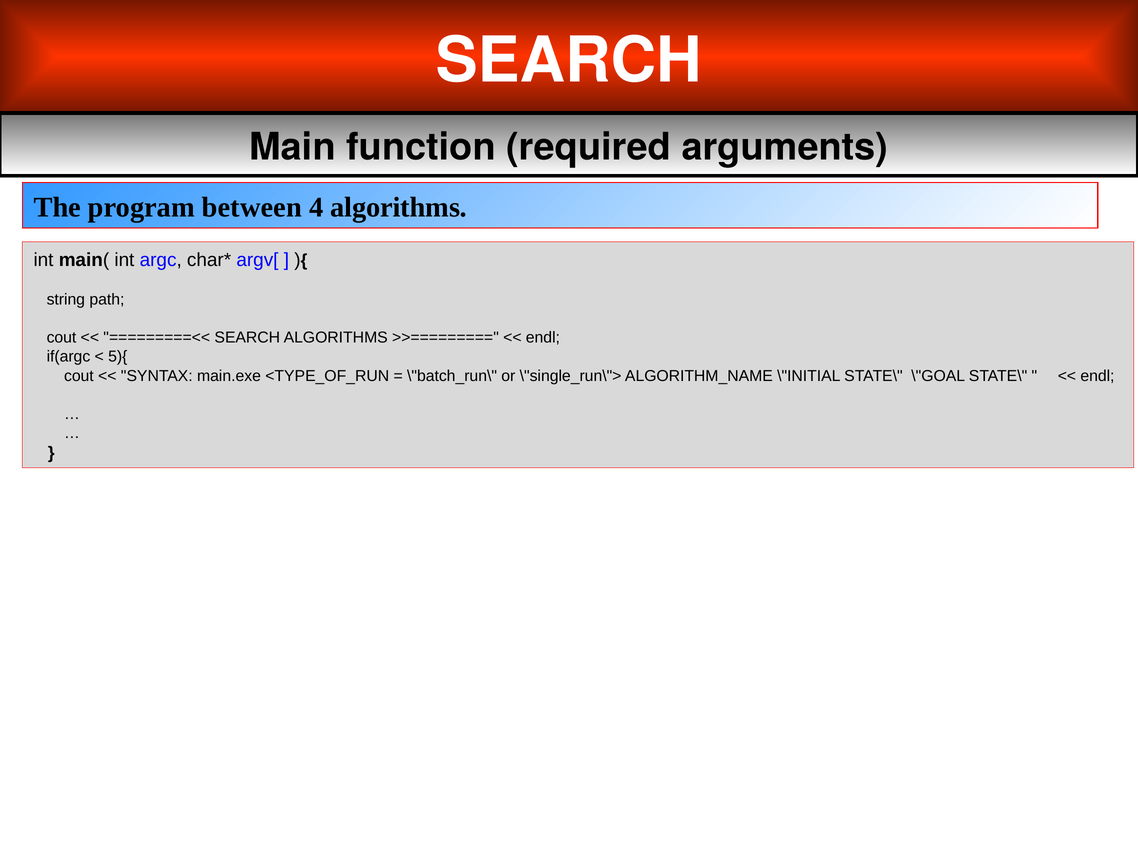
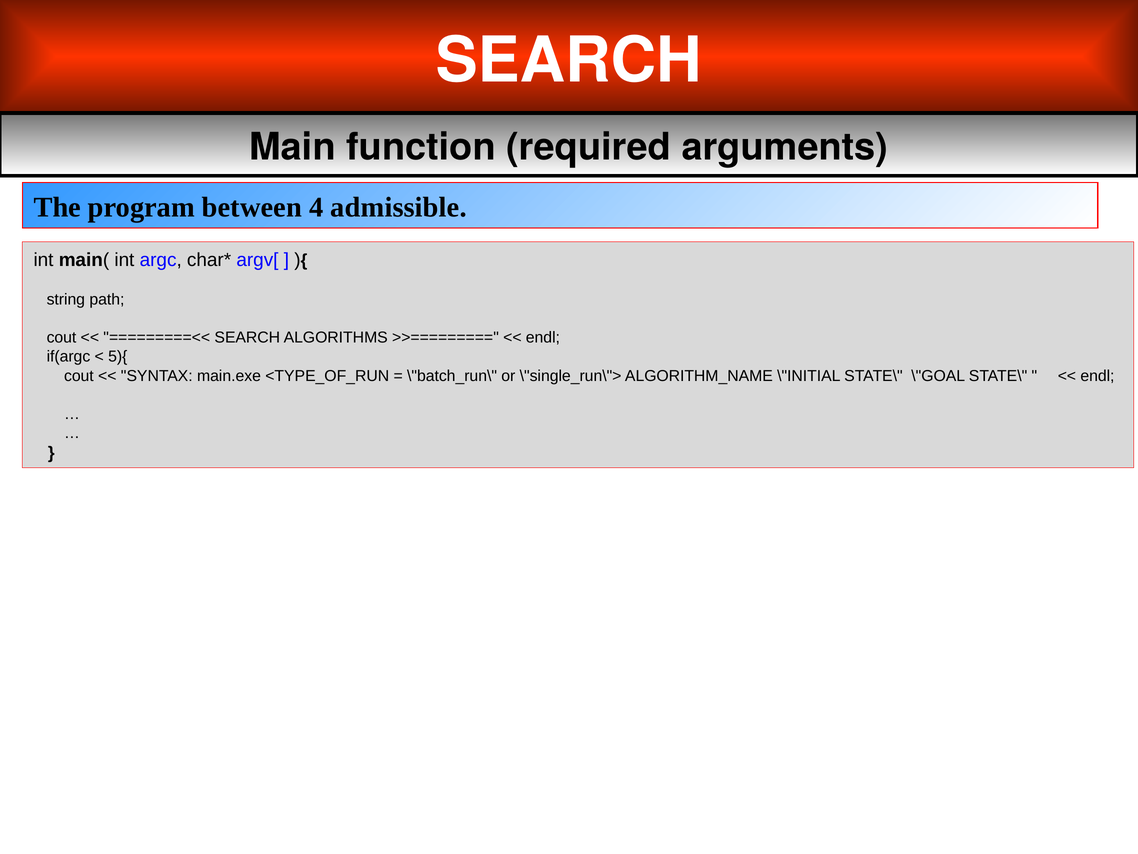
4 algorithms: algorithms -> admissible (399, 207)
